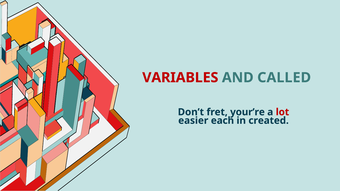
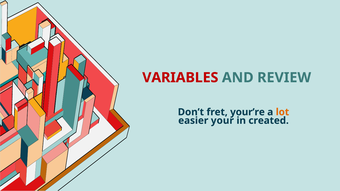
CALLED: CALLED -> REVIEW (284, 78)
lot colour: red -> orange (282, 112)
each: each -> your (222, 121)
